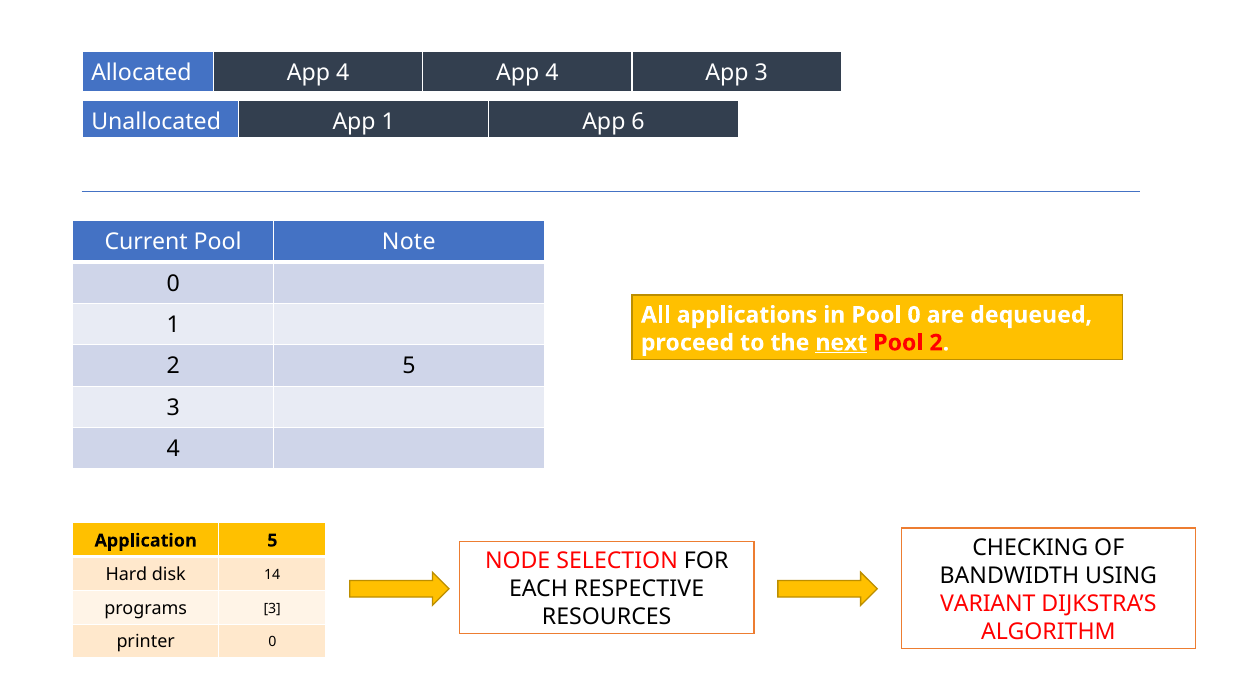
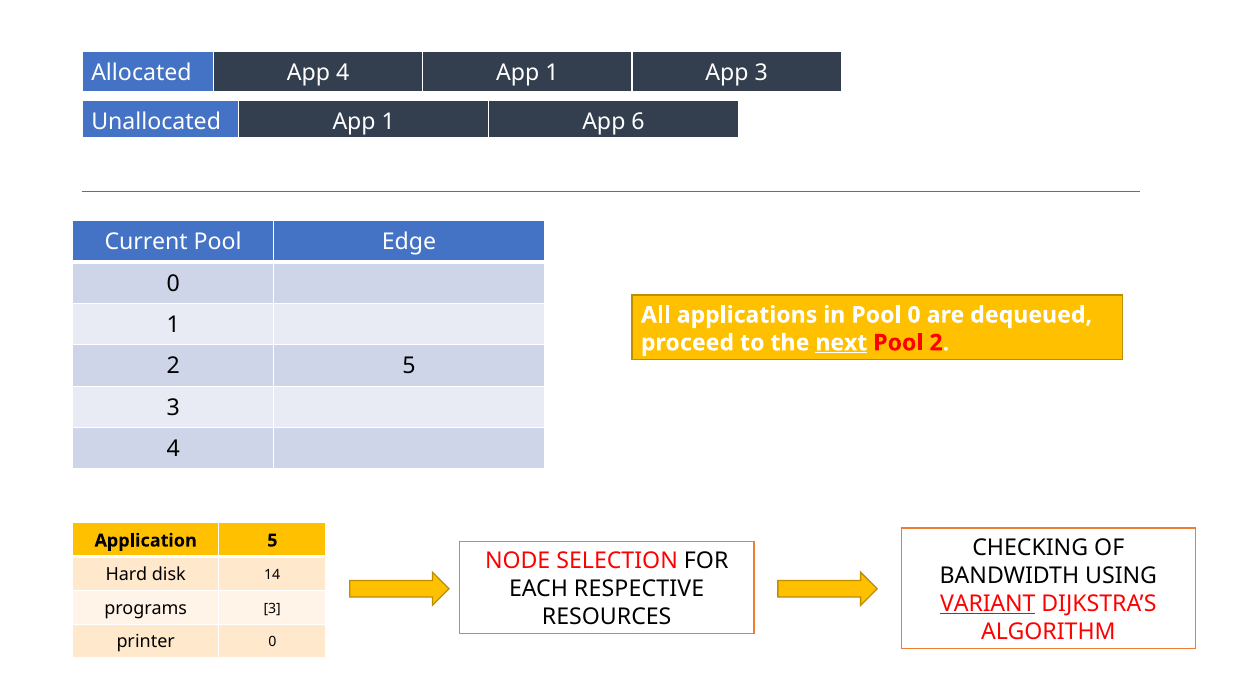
4 App 4: 4 -> 1 (552, 73)
Note: Note -> Edge (409, 242)
VARIANT underline: none -> present (988, 604)
